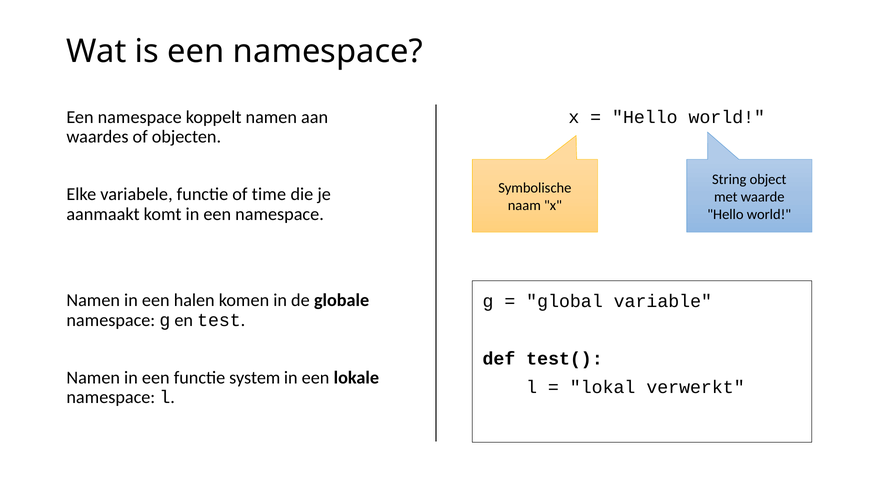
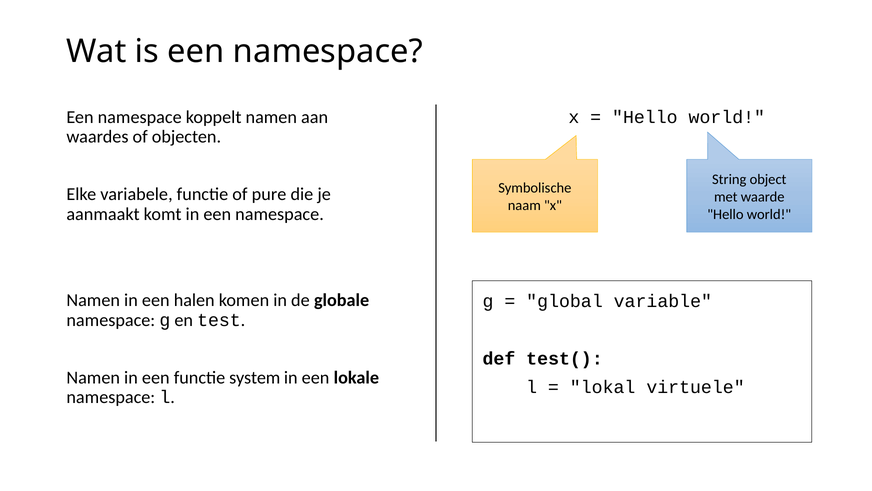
time: time -> pure (269, 194)
verwerkt: verwerkt -> virtuele (696, 387)
